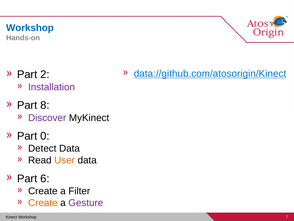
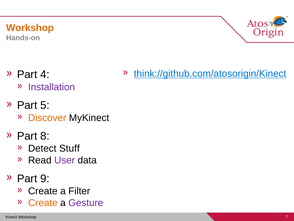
Workshop colour: blue -> orange (30, 28)
data://github.com/atosorigin/Kinect: data://github.com/atosorigin/Kinect -> think://github.com/atosorigin/Kinect (210, 74)
2: 2 -> 4 (45, 74)
8: 8 -> 5 (45, 105)
Discover colour: purple -> orange (47, 118)
0: 0 -> 8 (45, 136)
Detect Data: Data -> Stuff (69, 148)
User colour: orange -> purple (65, 160)
6: 6 -> 9 (45, 178)
